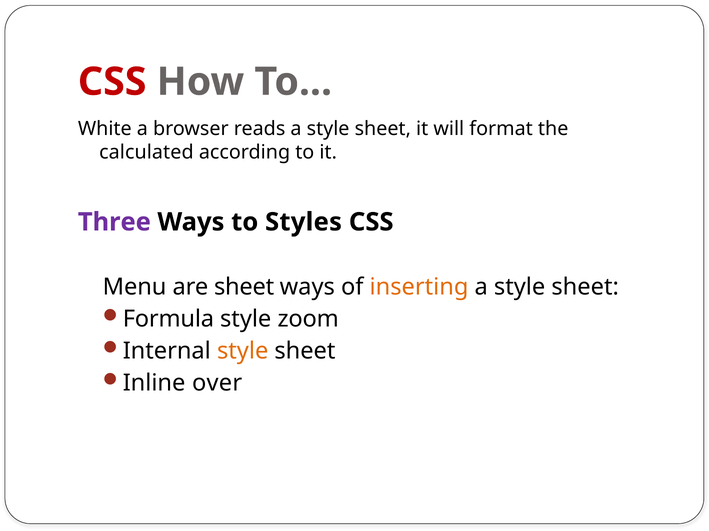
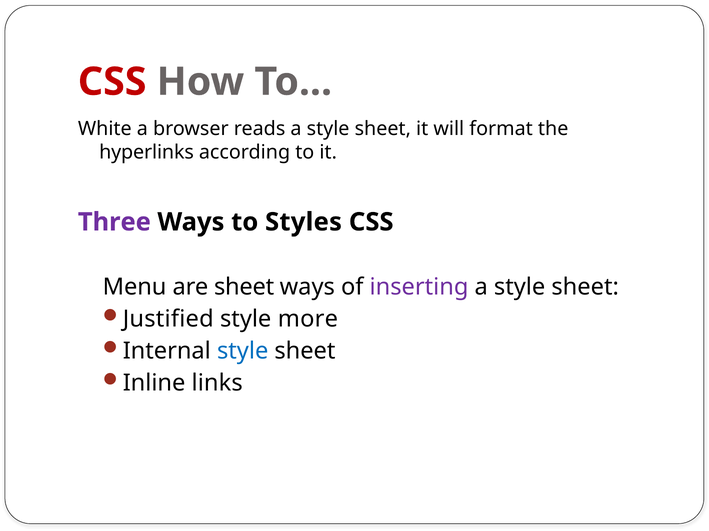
calculated: calculated -> hyperlinks (147, 153)
inserting colour: orange -> purple (419, 287)
Formula: Formula -> Justified (168, 319)
zoom: zoom -> more (308, 319)
style colour: orange -> blue (243, 351)
over: over -> links (217, 383)
